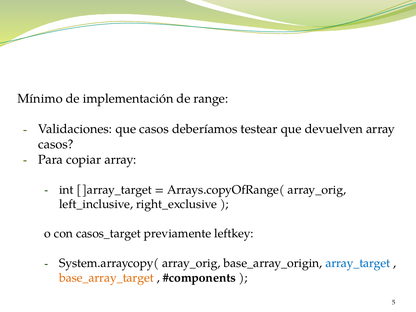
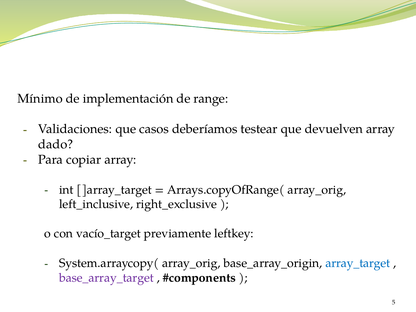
casos: casos -> dado (56, 144)
casos_target: casos_target -> vacío_target (108, 233)
base_array_target colour: orange -> purple (106, 278)
